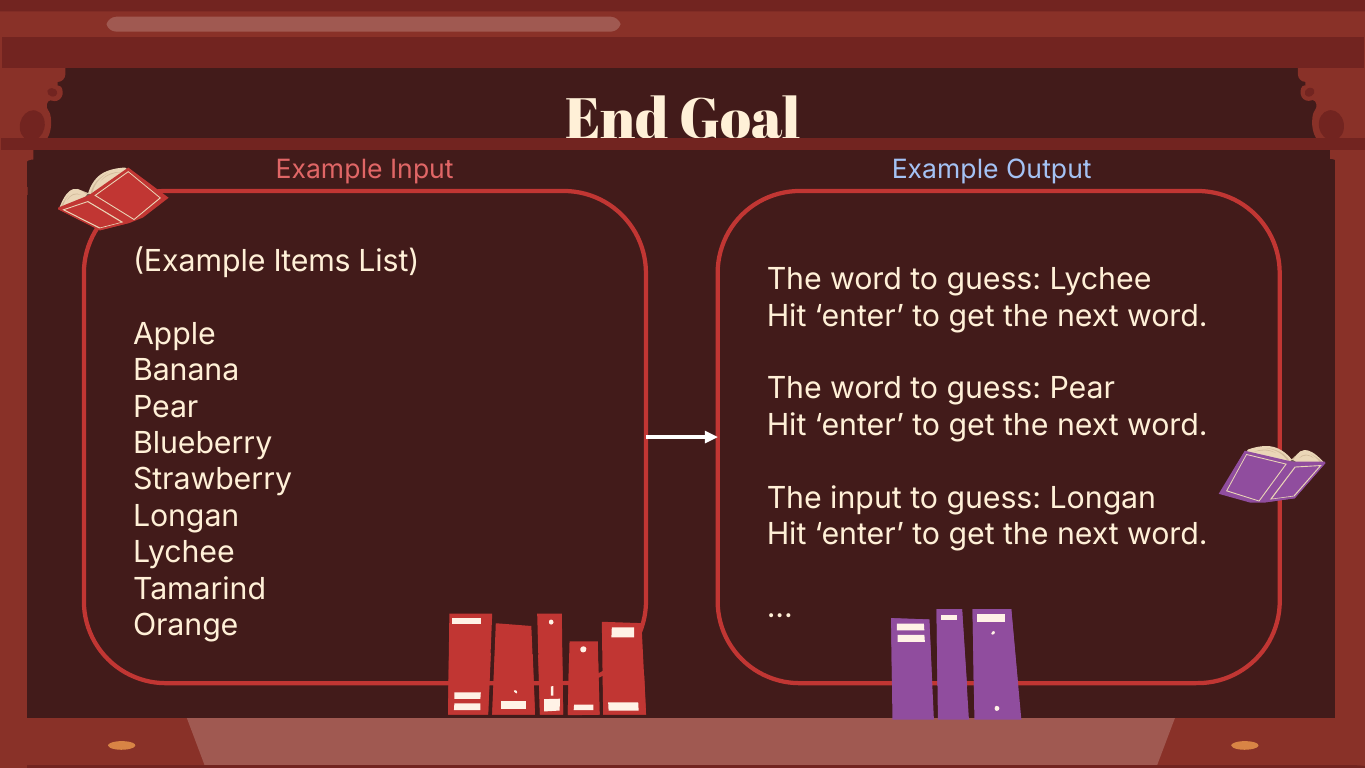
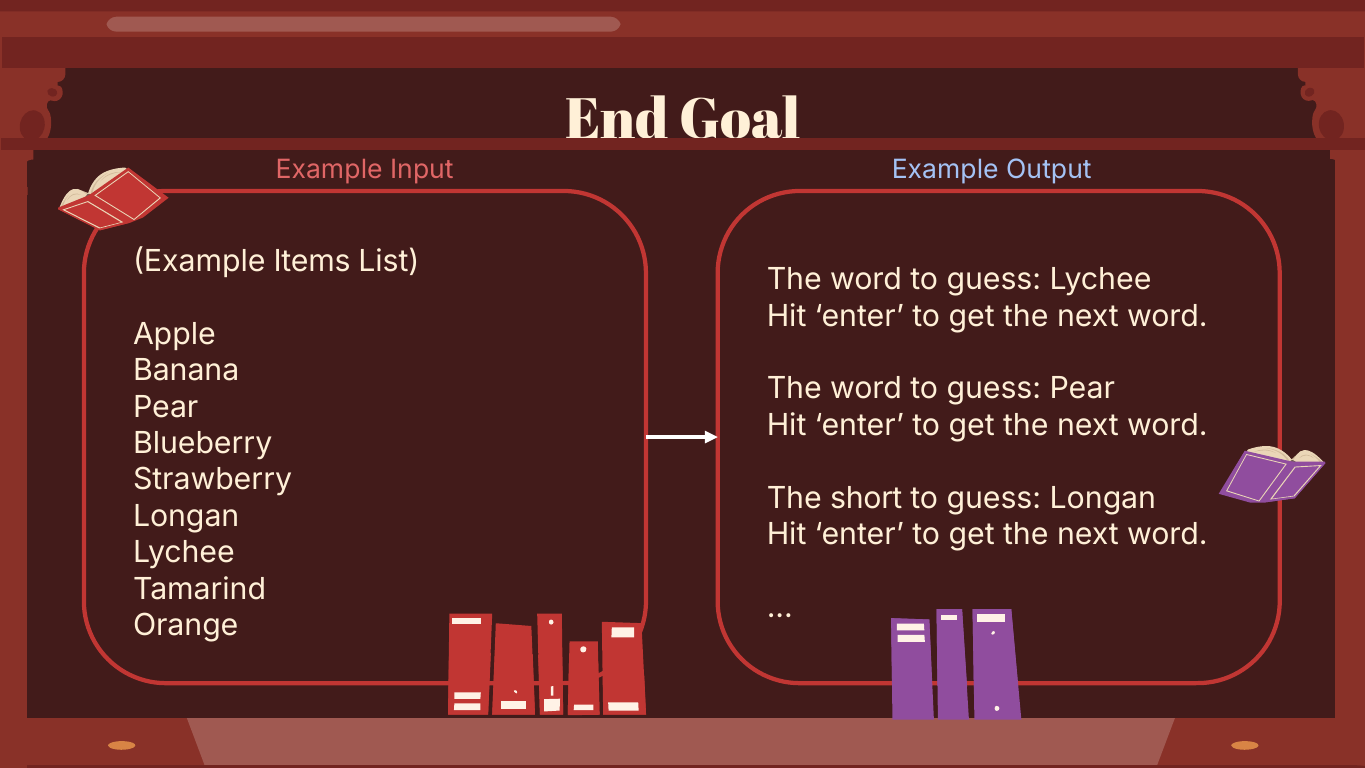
The input: input -> short (866, 498)
